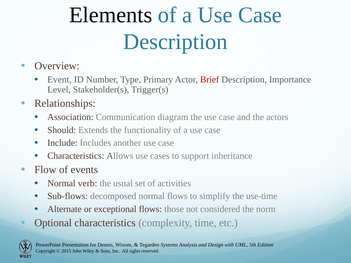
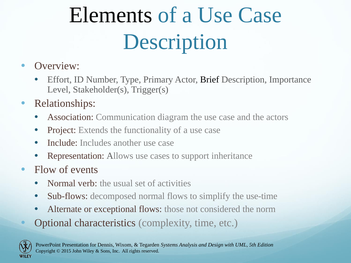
Event: Event -> Effort (60, 80)
Brief colour: red -> black (210, 80)
Should: Should -> Project (62, 130)
Characteristics: Characteristics -> Representation (76, 156)
